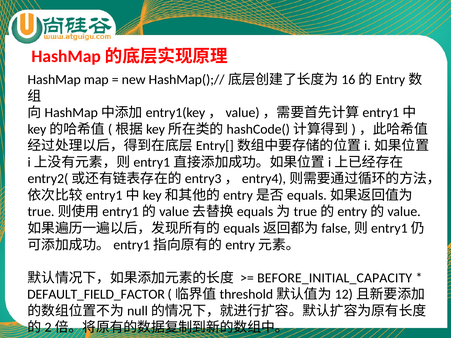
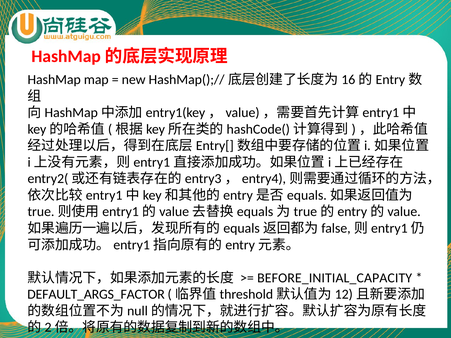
DEFAULT_FIELD_FACTOR: DEFAULT_FIELD_FACTOR -> DEFAULT_ARGS_FACTOR (96, 295)
